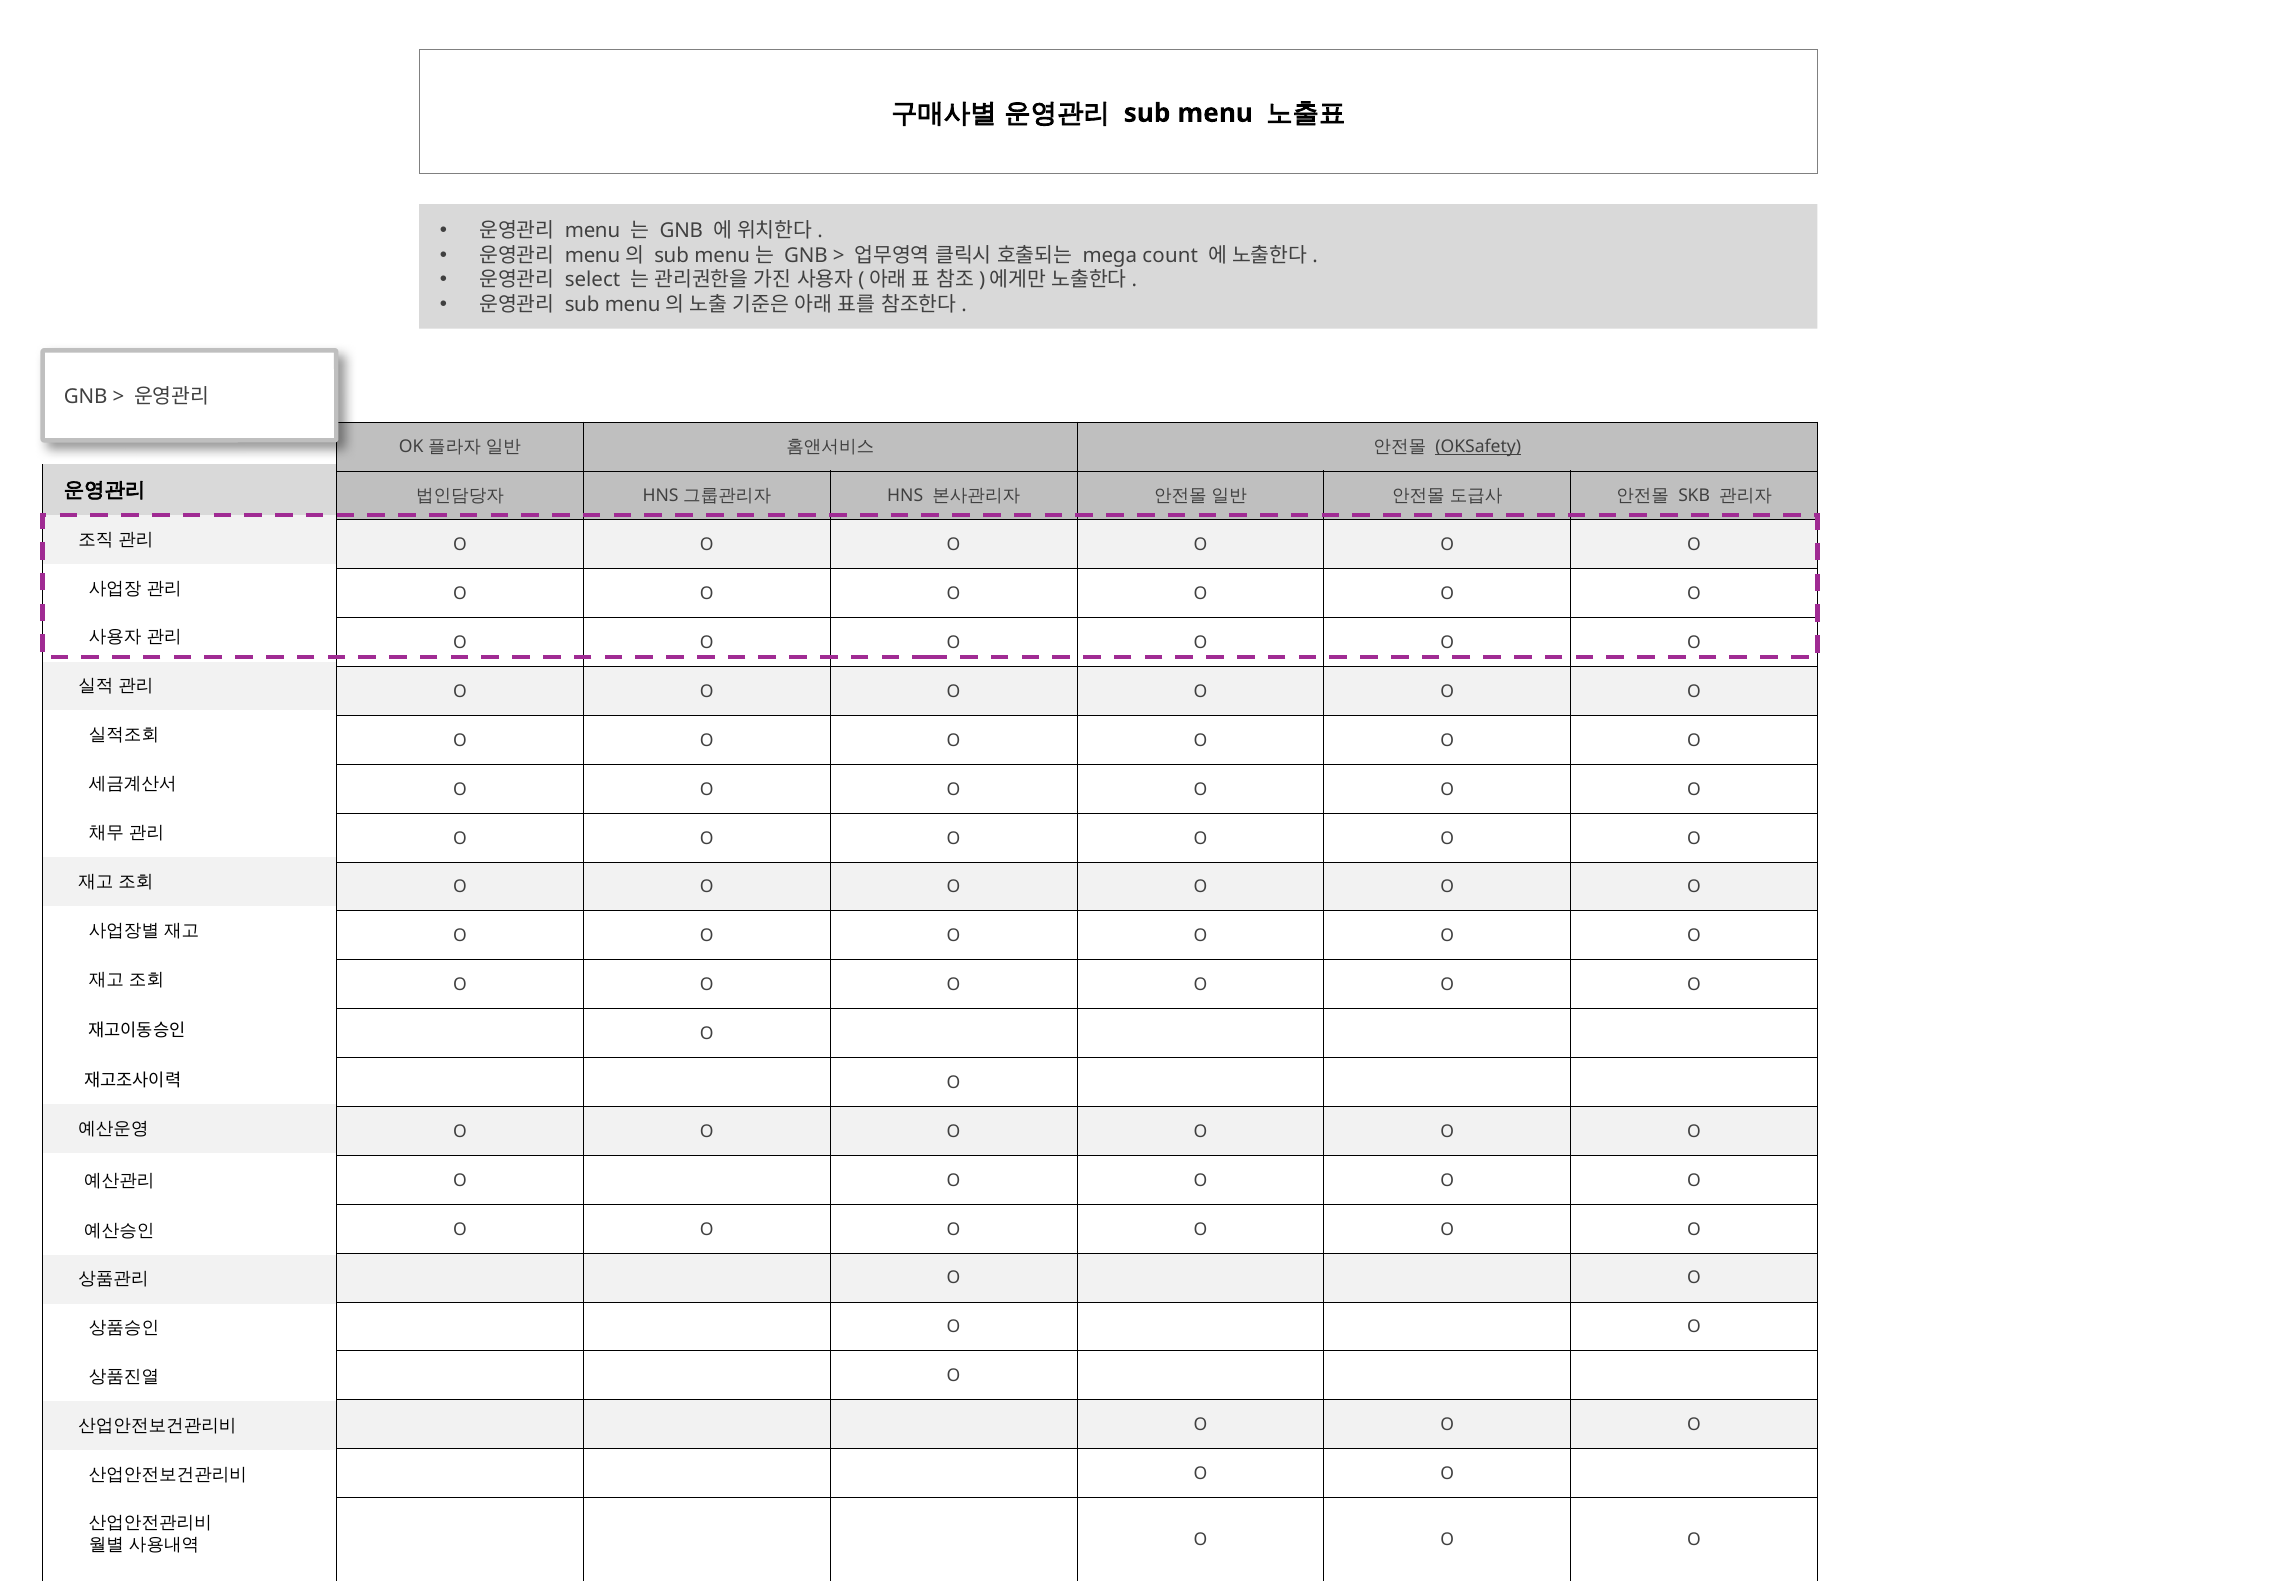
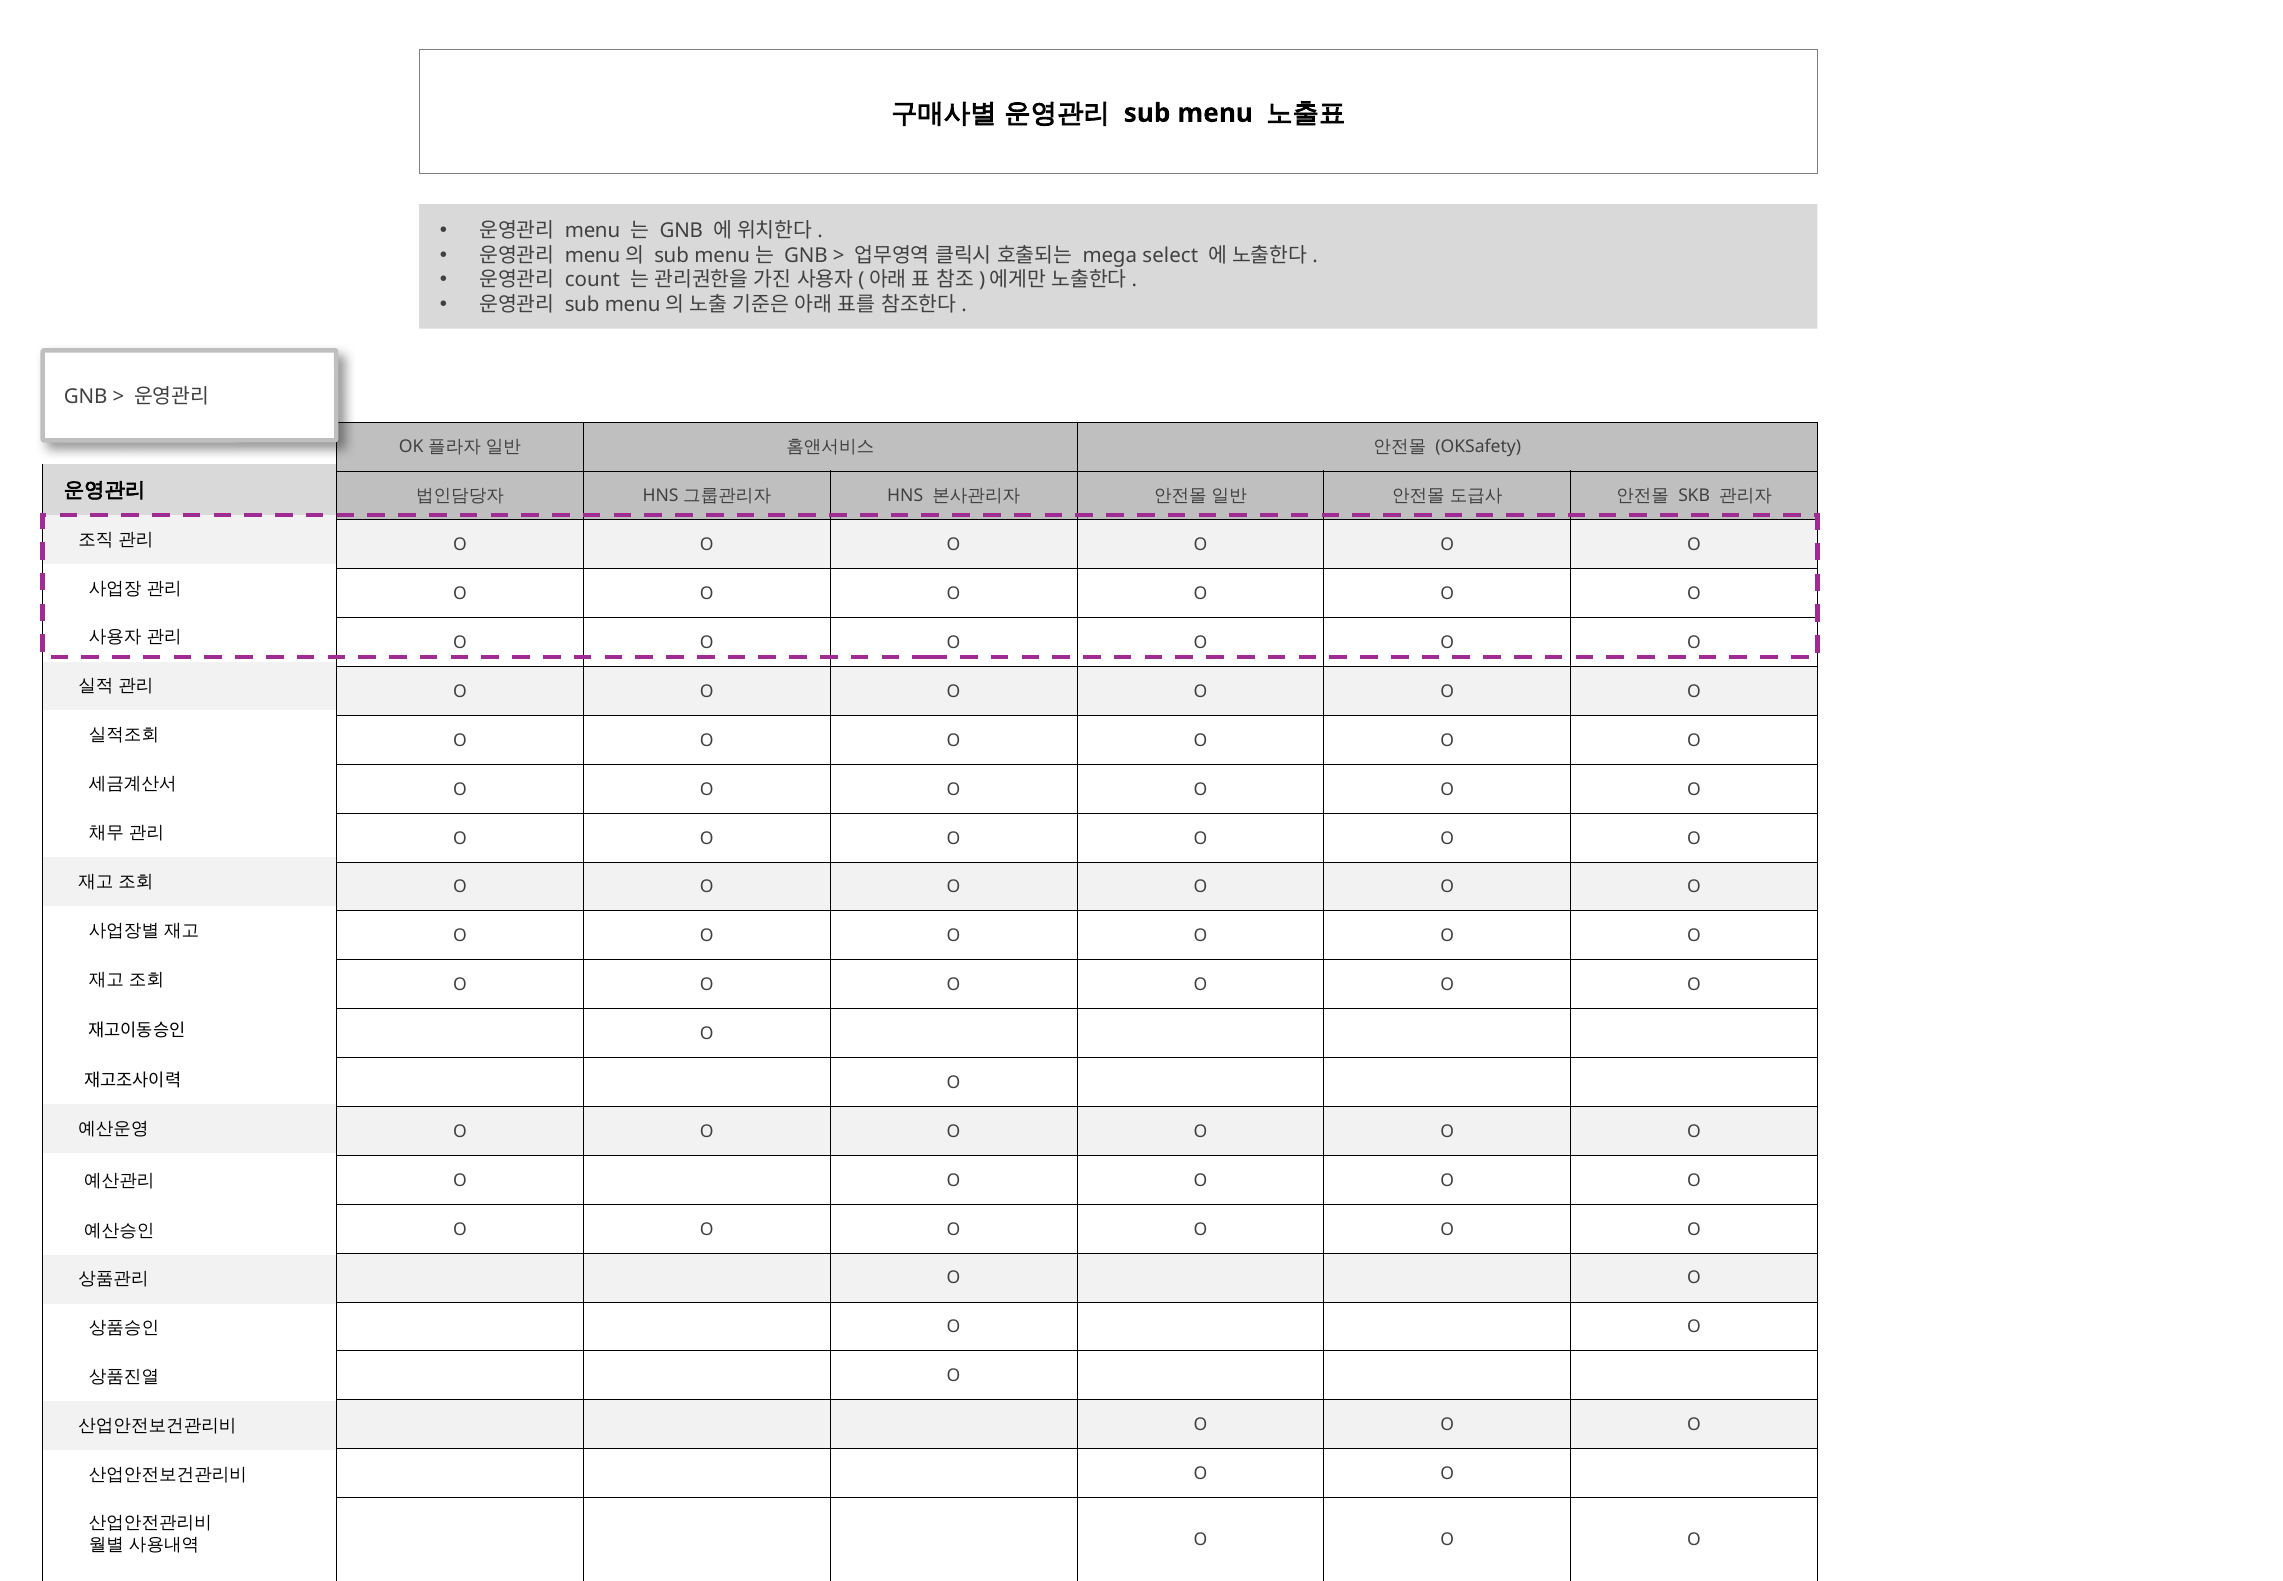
count: count -> select (1170, 255)
select: select -> count (592, 280)
OKSafety underline: present -> none (1478, 447)
